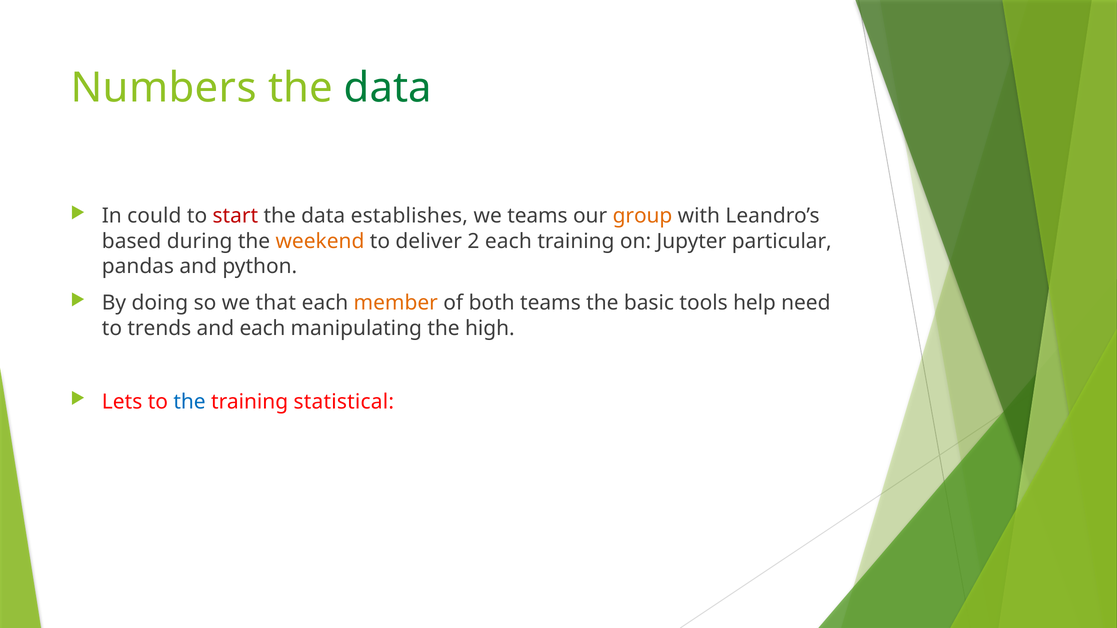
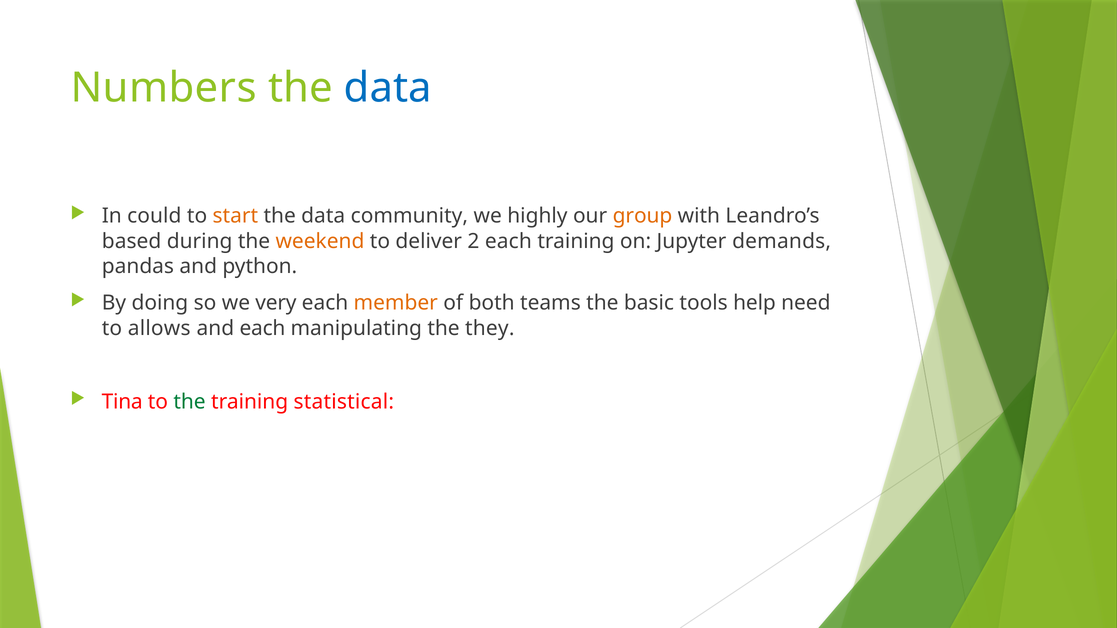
data colour: green -> blue (388, 88)
start colour: red -> orange (235, 216)
establishes: establishes -> community (409, 216)
we teams: teams -> highly (537, 216)
particular: particular -> demands (782, 241)
that: that -> very (276, 303)
trends: trends -> allows (159, 328)
high: high -> they (490, 328)
Lets: Lets -> Tina (122, 402)
the colour: blue -> green (190, 402)
